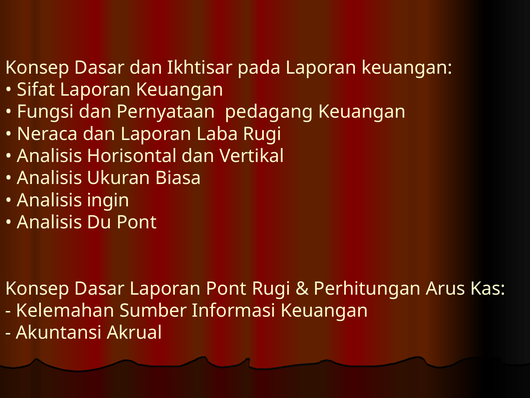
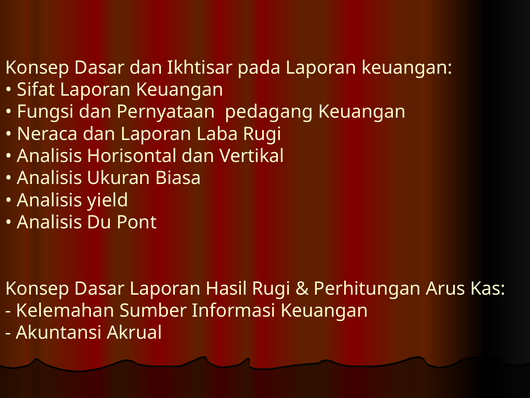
ingin: ingin -> yield (108, 200)
Laporan Pont: Pont -> Hasil (226, 288)
